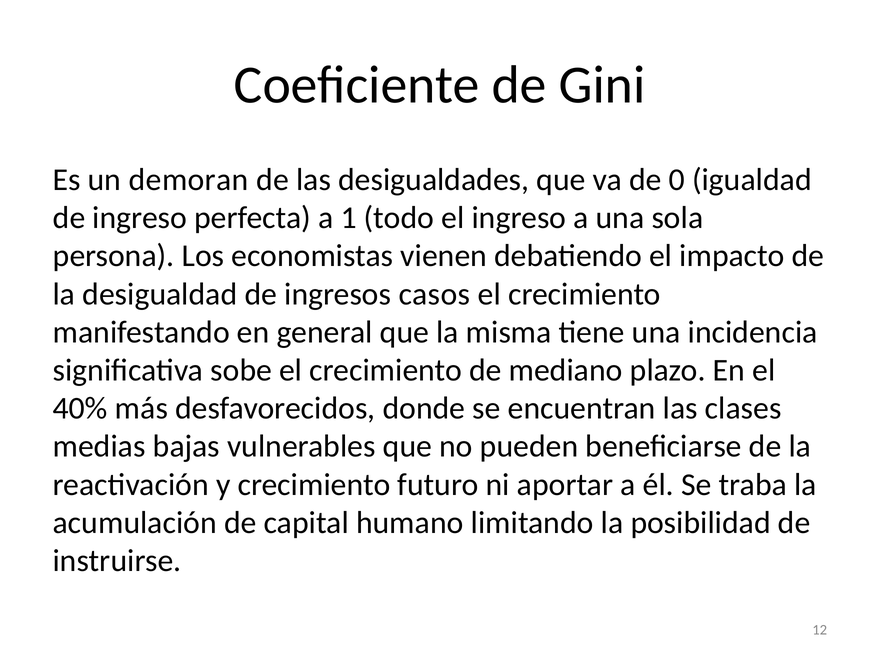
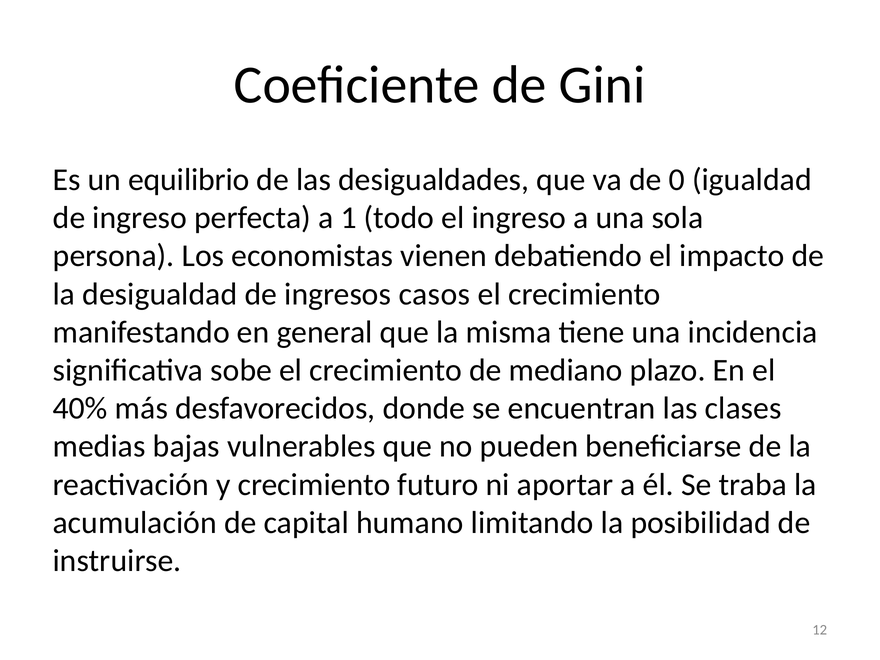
demoran: demoran -> equilibrio (189, 180)
